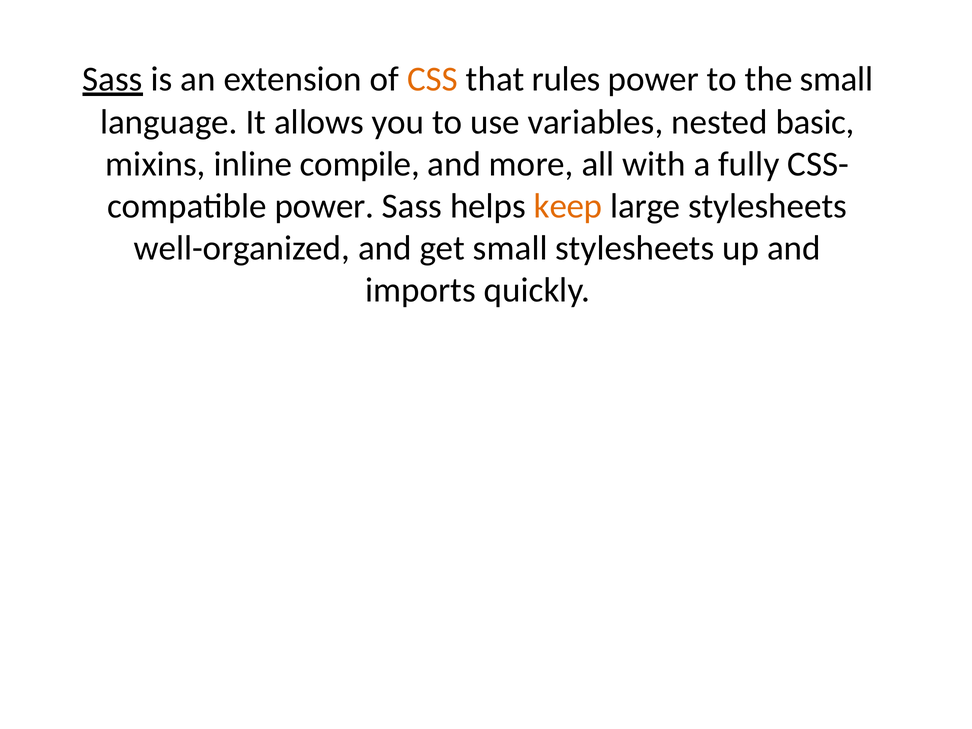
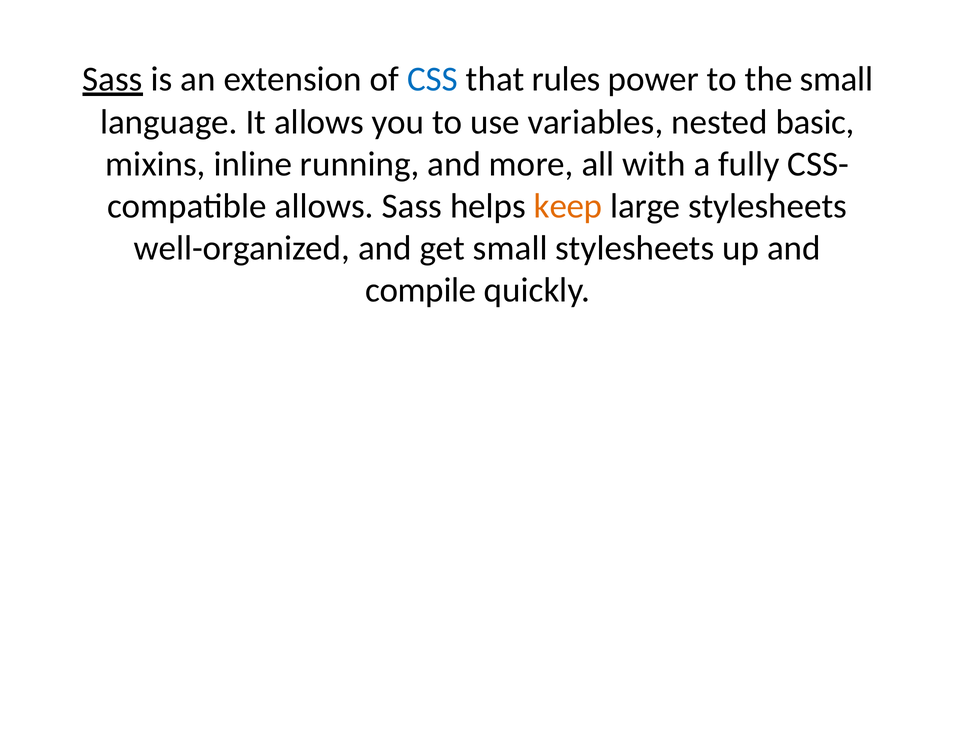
CSS colour: orange -> blue (432, 79)
compile: compile -> running (360, 164)
power: power -> allows (324, 206)
imports: imports -> compile (421, 290)
